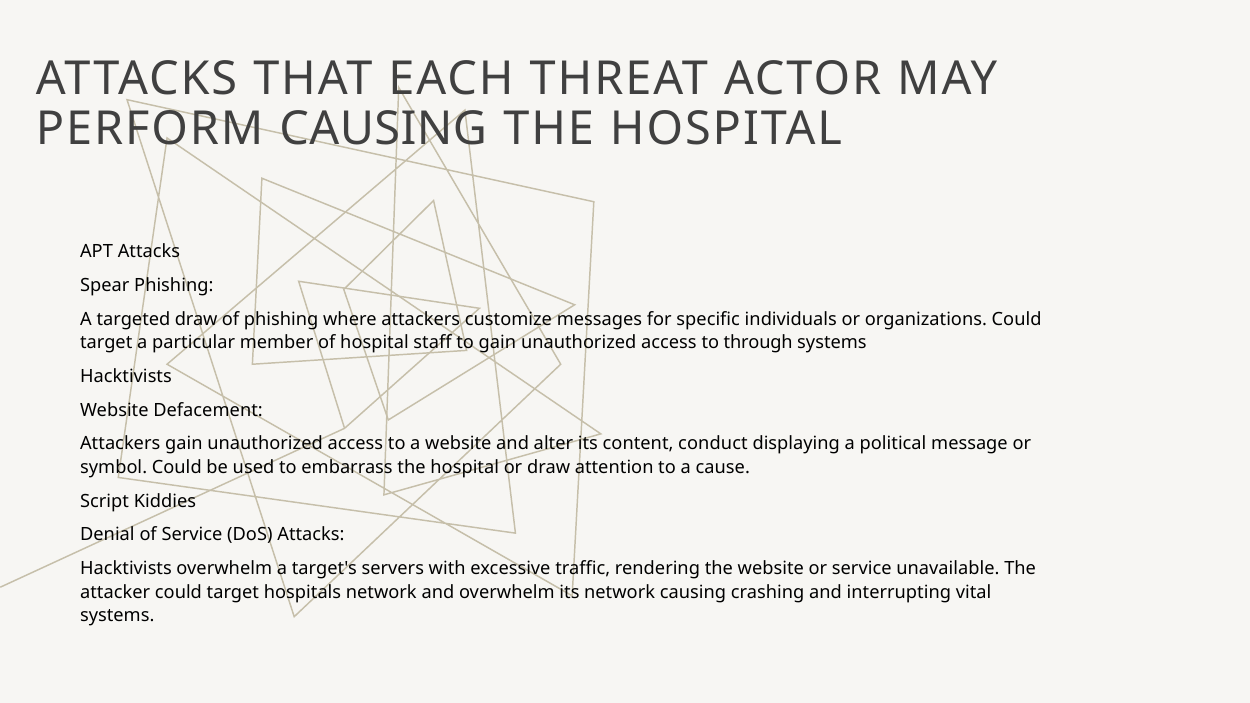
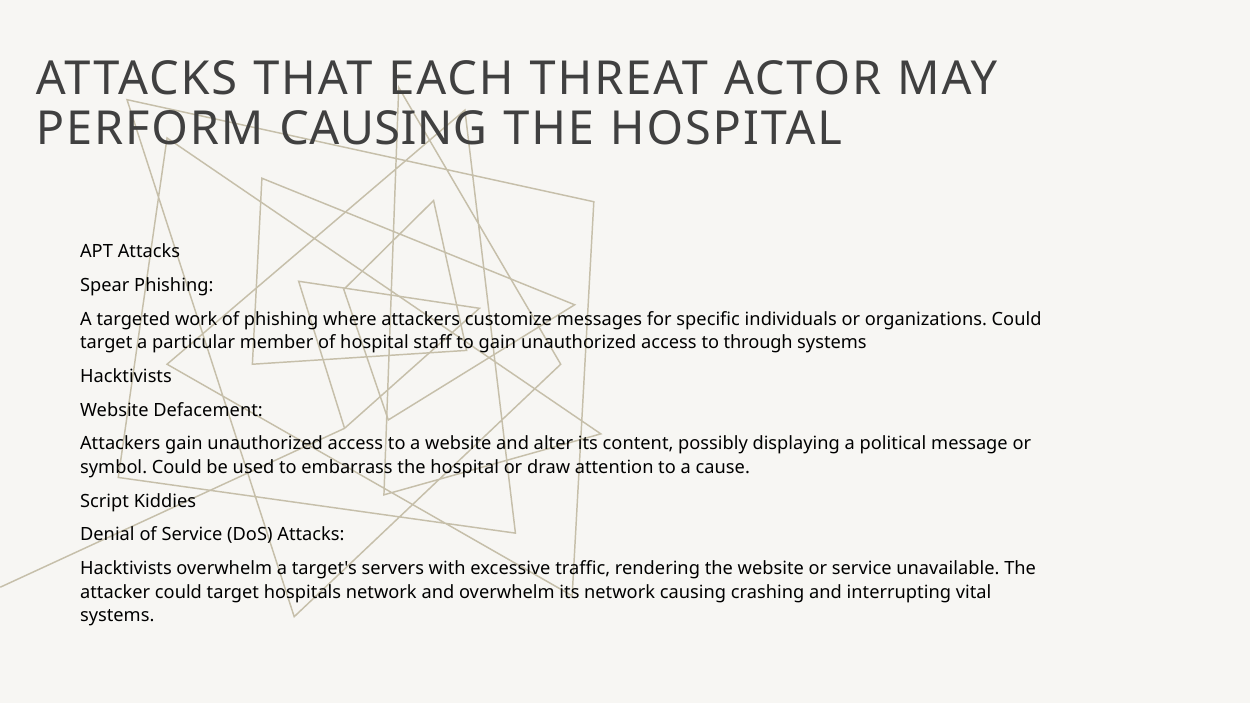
targeted draw: draw -> work (196, 319)
conduct: conduct -> possibly (713, 444)
